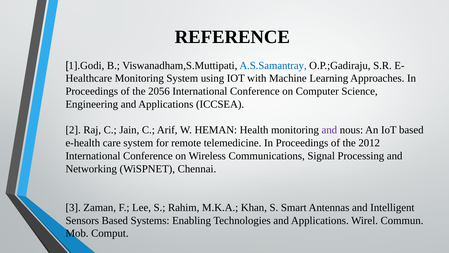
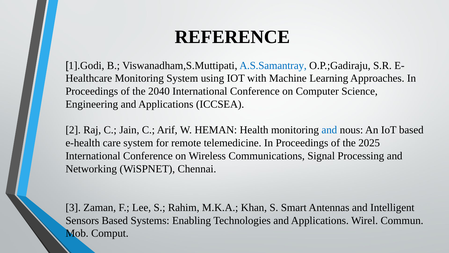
2056: 2056 -> 2040 (159, 91)
and colour: purple -> blue (329, 130)
2012: 2012 -> 2025 (369, 143)
